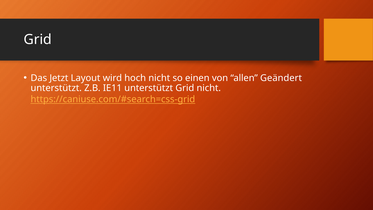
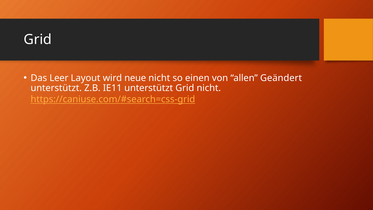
Jetzt: Jetzt -> Leer (59, 78)
hoch: hoch -> neue (135, 78)
